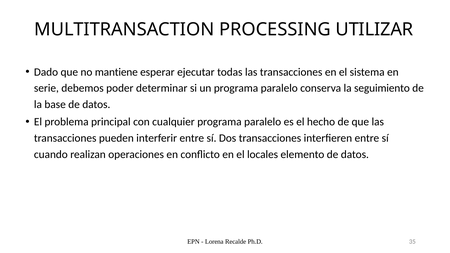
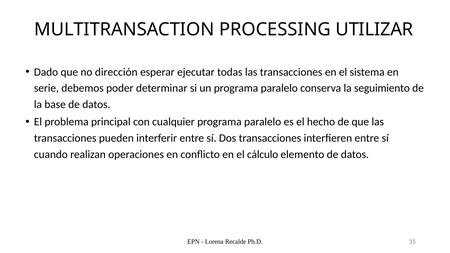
mantiene: mantiene -> dirección (116, 72)
locales: locales -> cálculo (263, 154)
